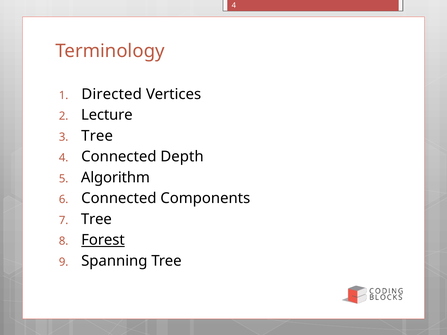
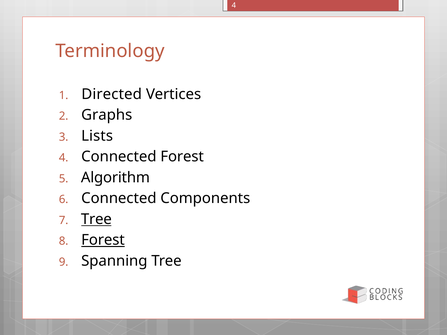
Lecture: Lecture -> Graphs (107, 115)
Tree: Tree -> Lists (97, 136)
Connected Depth: Depth -> Forest (182, 157)
Tree underline: none -> present (96, 219)
